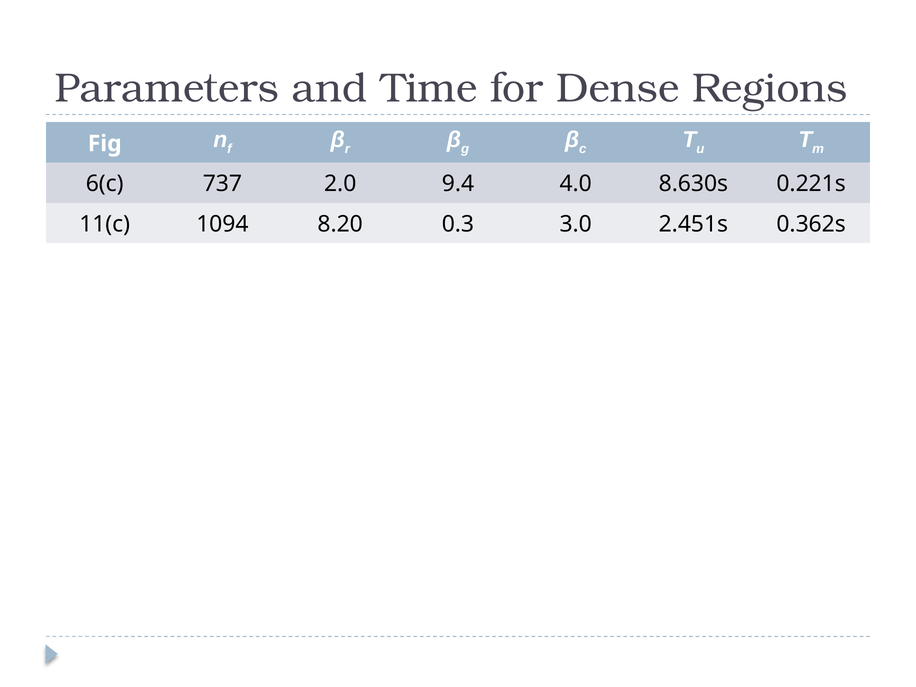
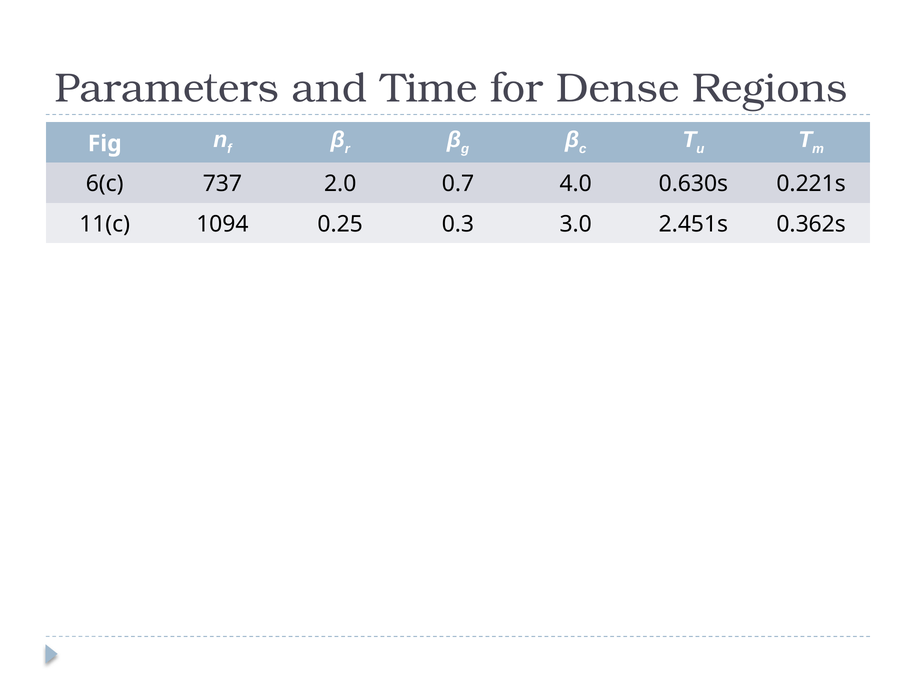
9.4: 9.4 -> 0.7 (458, 184)
8.630s: 8.630s -> 0.630s (693, 184)
8.20: 8.20 -> 0.25 (340, 224)
